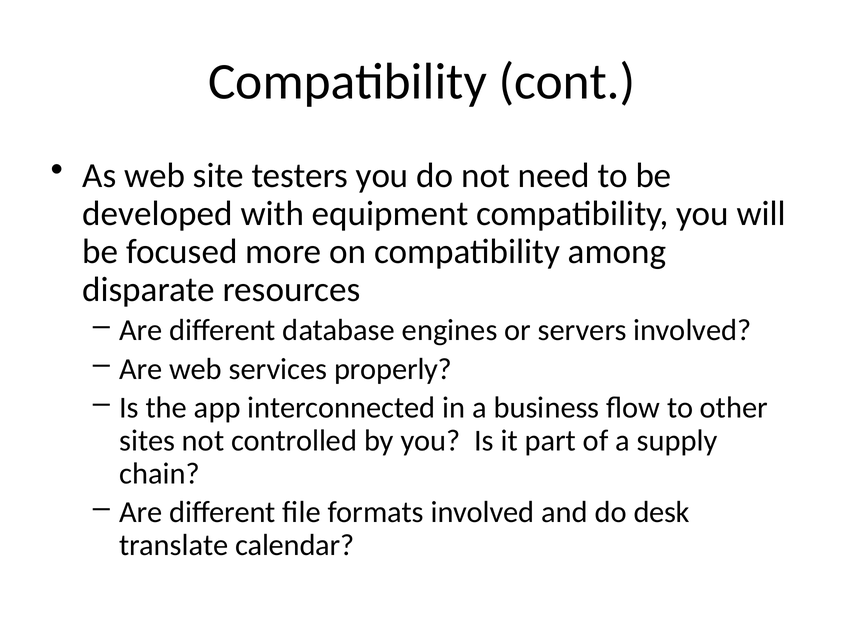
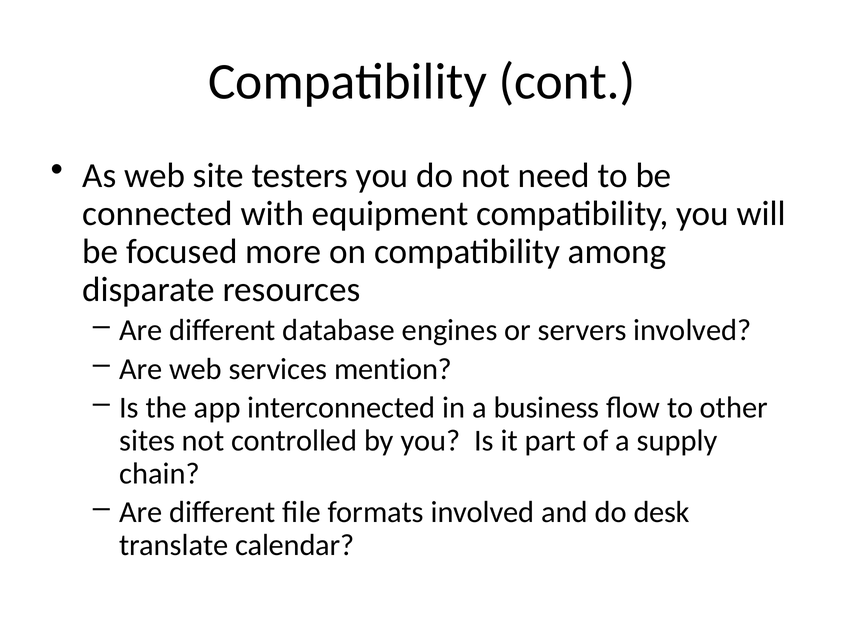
developed: developed -> connected (157, 213)
properly: properly -> mention (393, 369)
